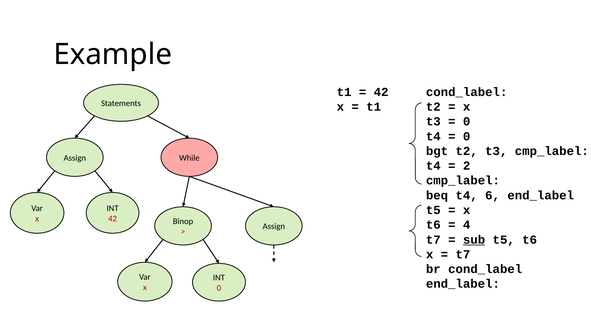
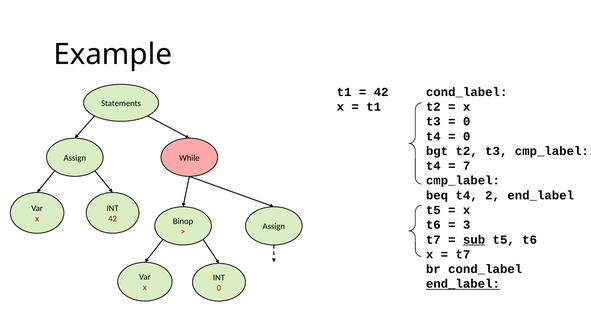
2: 2 -> 7 (467, 166)
6: 6 -> 2 (493, 196)
4: 4 -> 3 (467, 225)
end_label underline: none -> present (463, 284)
